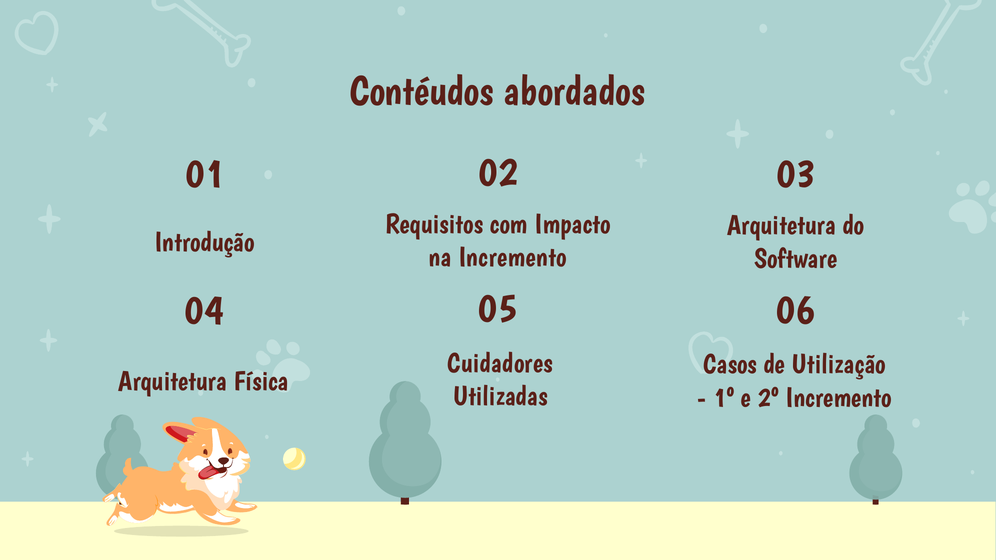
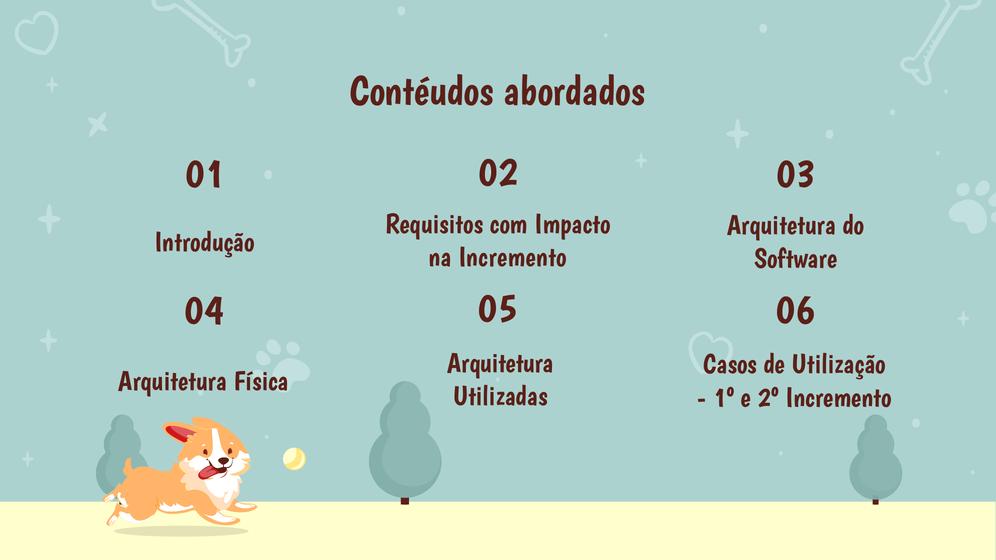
Cuidadores: Cuidadores -> Arquitetura (501, 363)
